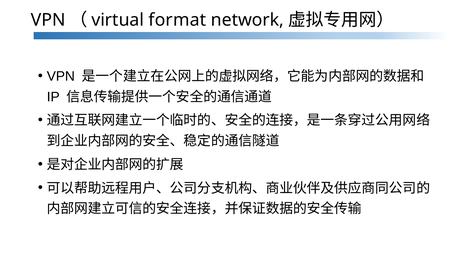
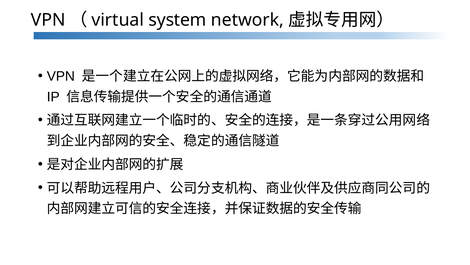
format: format -> system (178, 20)
